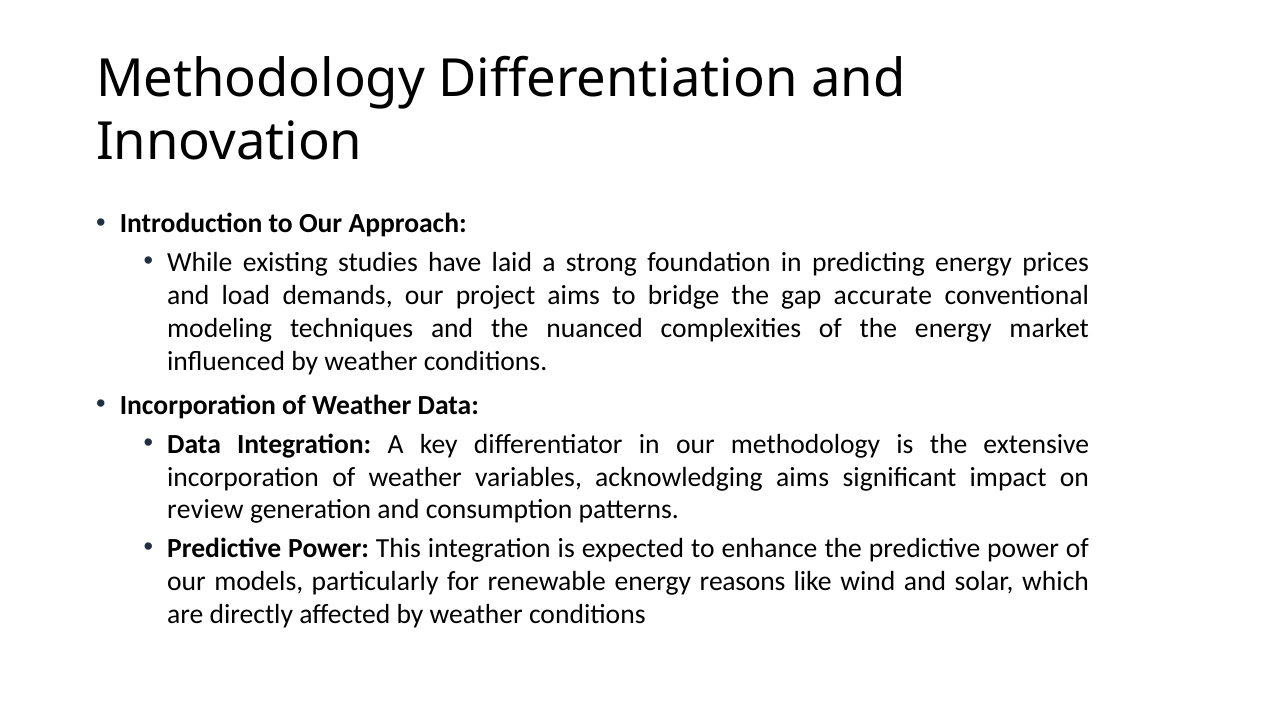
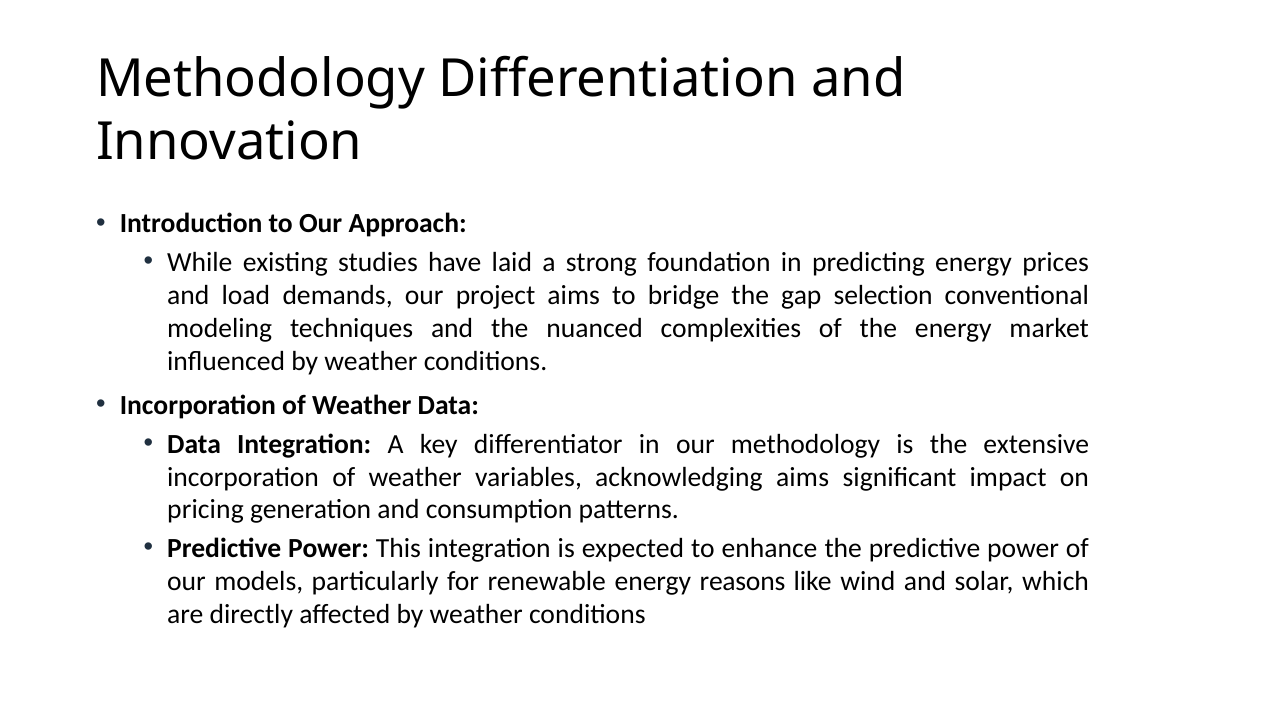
accurate: accurate -> selection (883, 295)
review: review -> pricing (205, 510)
